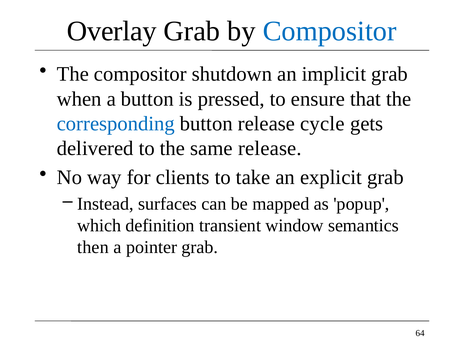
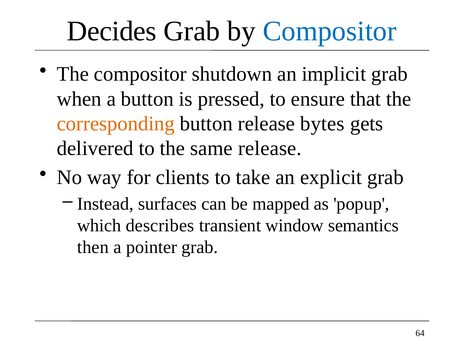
Overlay: Overlay -> Decides (112, 31)
corresponding colour: blue -> orange (116, 124)
cycle: cycle -> bytes (322, 124)
definition: definition -> describes (160, 226)
